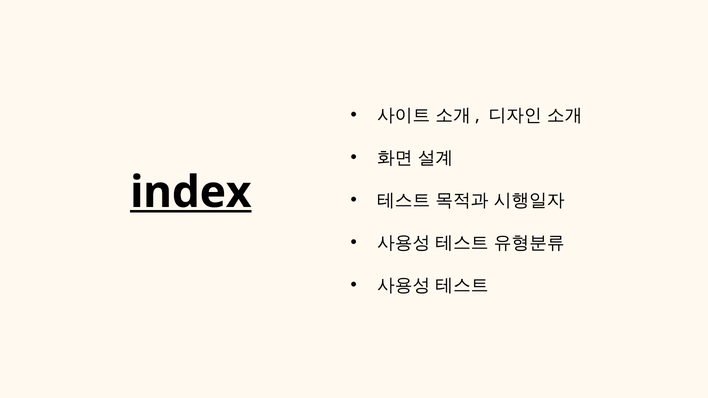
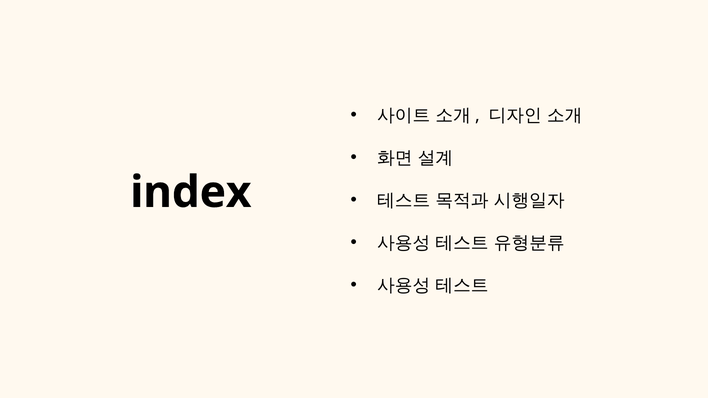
index underline: present -> none (191, 192)
